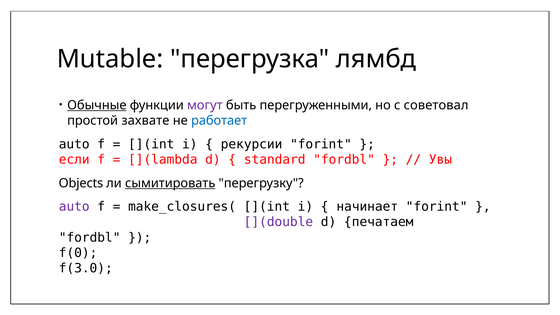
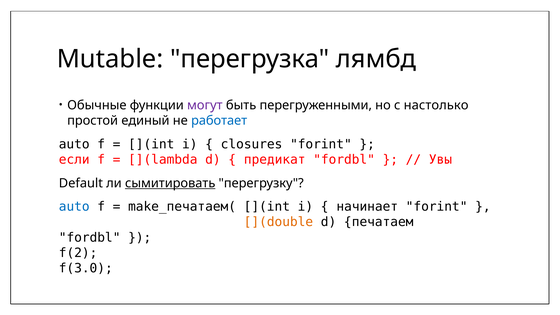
Обычные underline: present -> none (97, 105)
советовал: советовал -> настолько (436, 105)
захвате: захвате -> единый (145, 121)
рекурсии: рекурсии -> closures (252, 144)
standard: standard -> предикат (275, 160)
Objects: Objects -> Default (81, 183)
auto colour: purple -> blue (74, 207)
make_closures(: make_closures( -> make_печатаем( (182, 207)
](double colour: purple -> orange (278, 222)
f(0: f(0 -> f(2 (78, 253)
